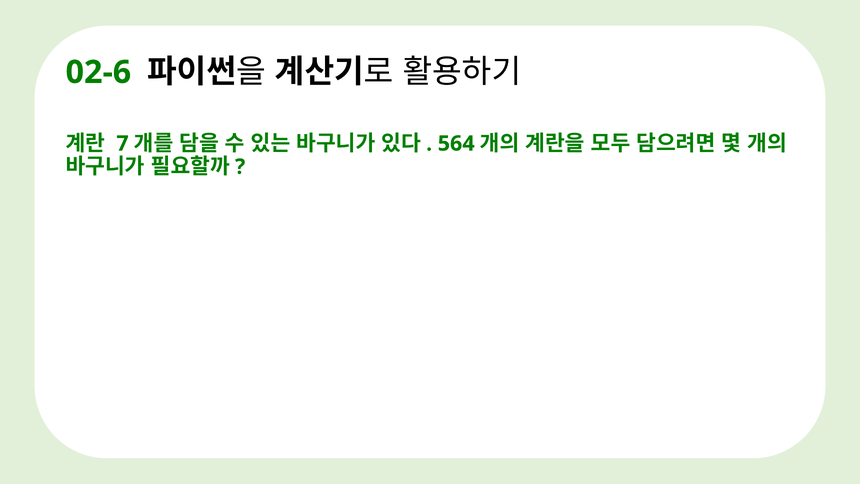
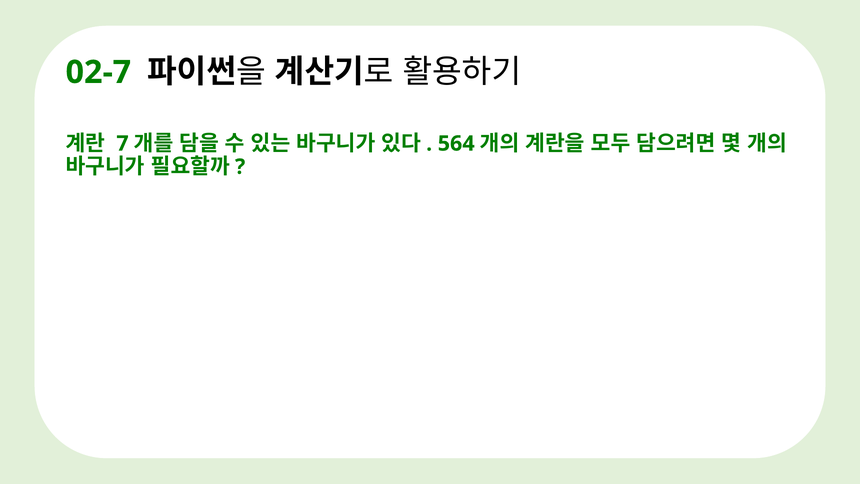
02-6: 02-6 -> 02-7 (98, 72)
